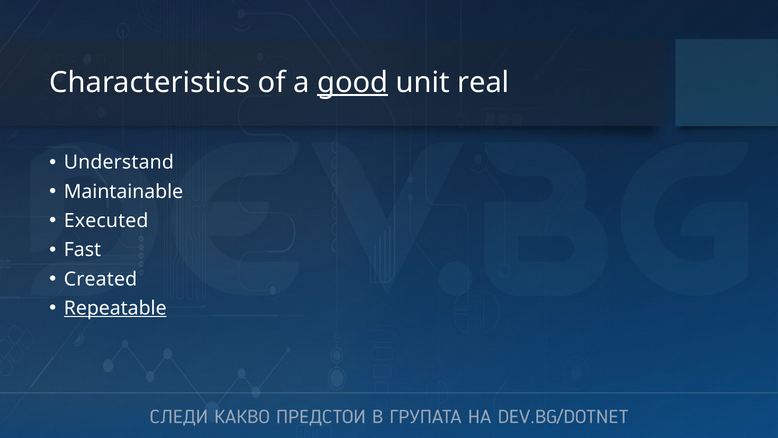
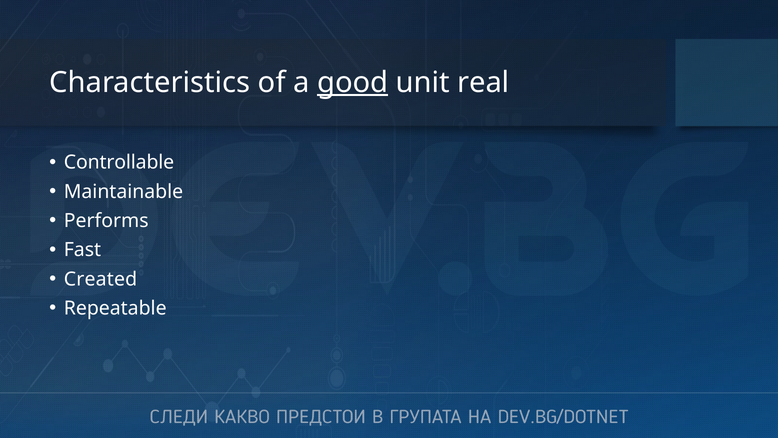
Understand: Understand -> Controllable (119, 162)
Executed: Executed -> Performs (106, 221)
Repeatable underline: present -> none (115, 308)
